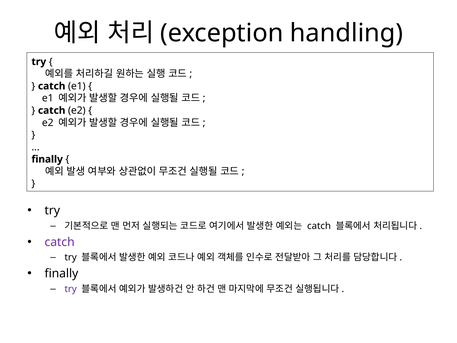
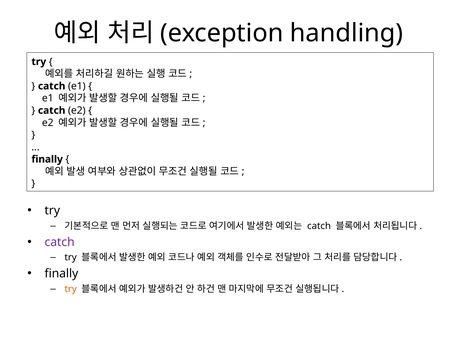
try colour: purple -> orange (71, 289)
